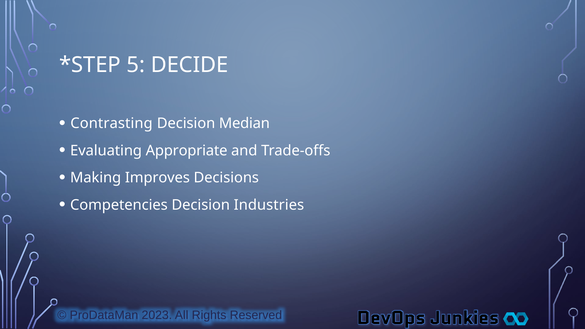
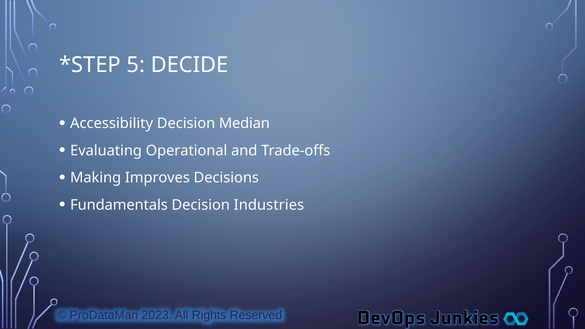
Contrasting: Contrasting -> Accessibility (112, 123)
Appropriate: Appropriate -> Operational (187, 151)
Competencies: Competencies -> Fundamentals (119, 205)
